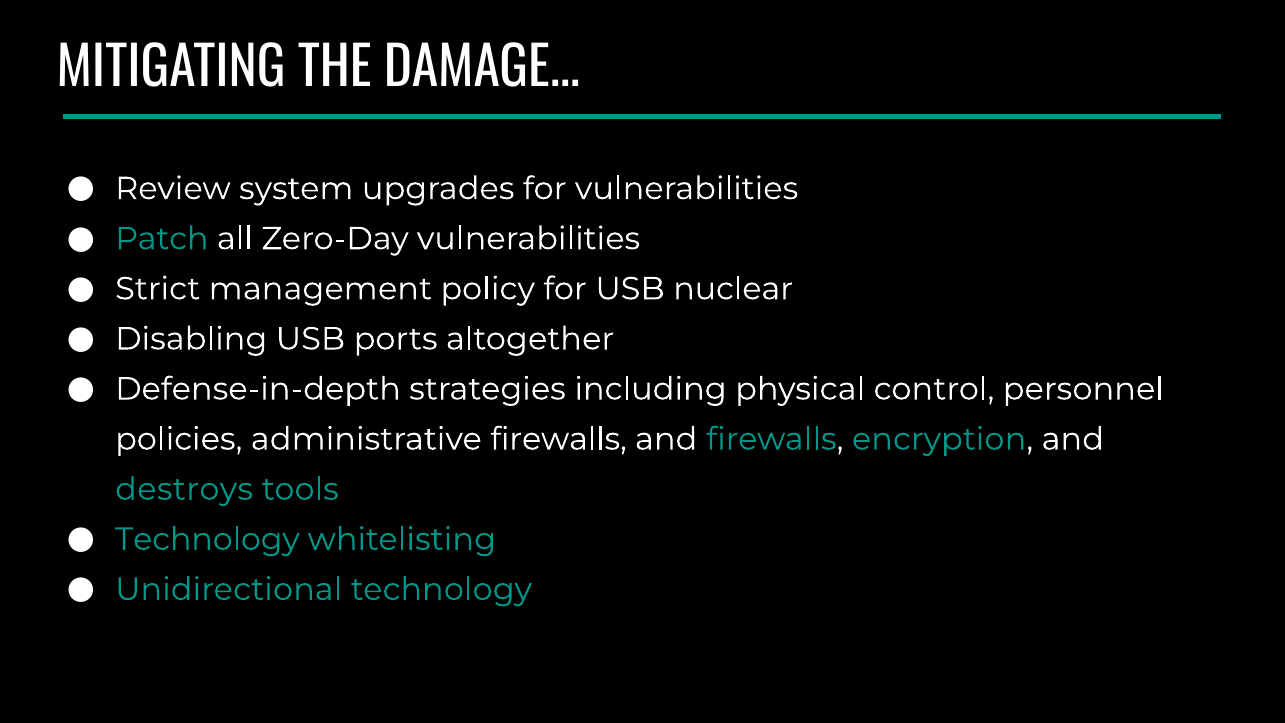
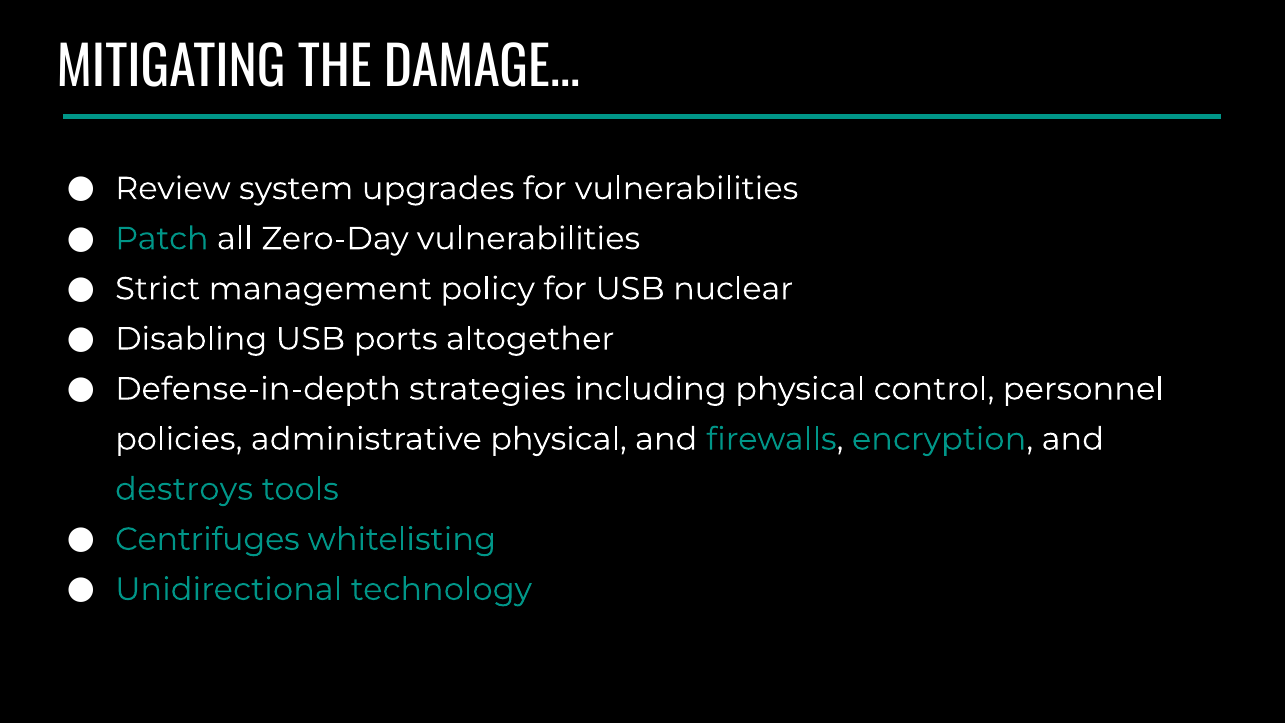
administrative firewalls: firewalls -> physical (558, 439)
Technology: Technology -> Centrifuges (207, 539)
